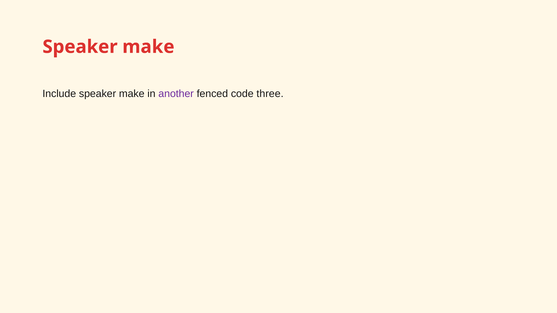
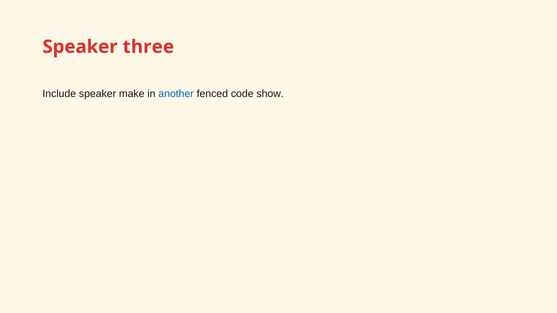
make: make -> three (148, 47)
another colour: purple -> blue (176, 94)
three: three -> show (270, 94)
